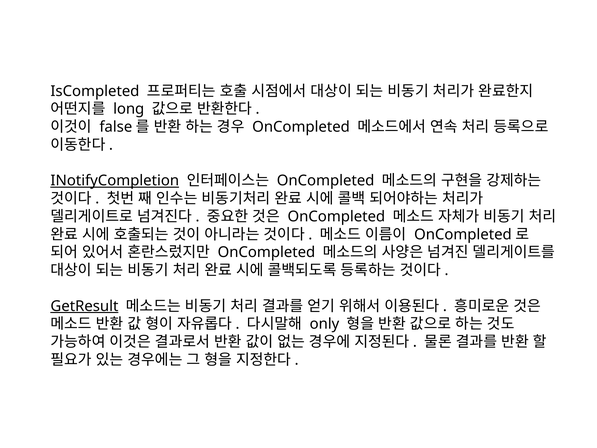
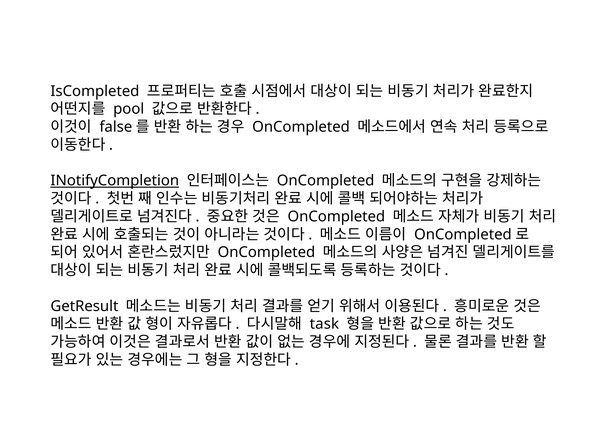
long: long -> pool (129, 109)
GetResult underline: present -> none (84, 306)
only: only -> task (324, 324)
